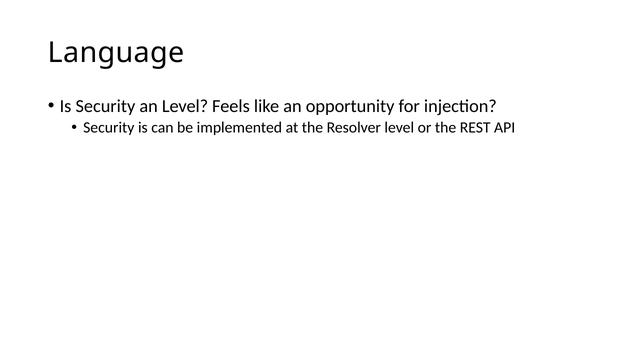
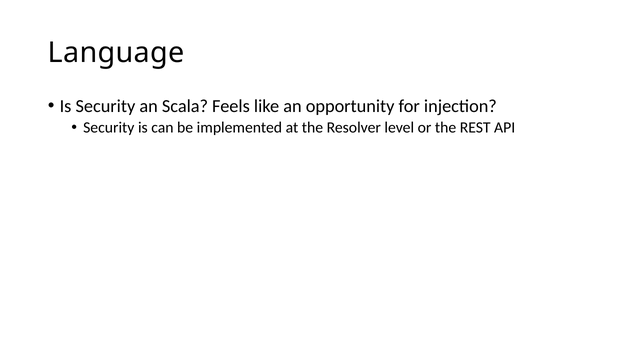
an Level: Level -> Scala (185, 106)
